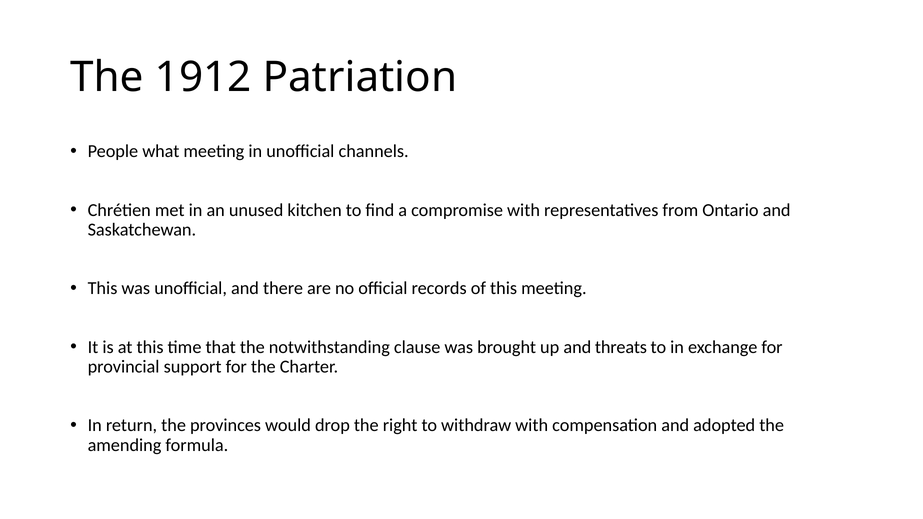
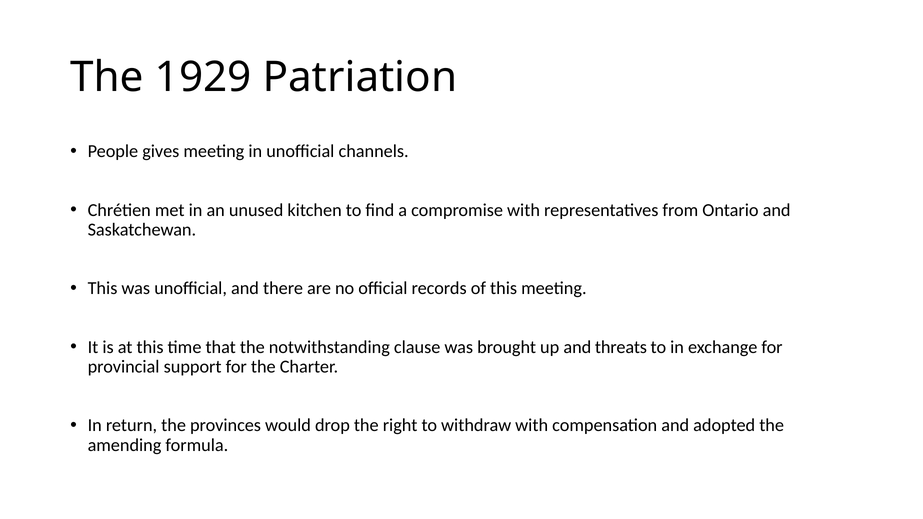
1912: 1912 -> 1929 (203, 78)
what: what -> gives (161, 151)
